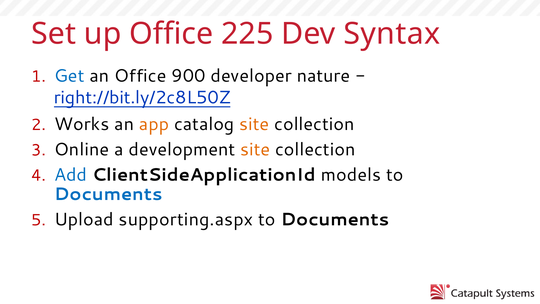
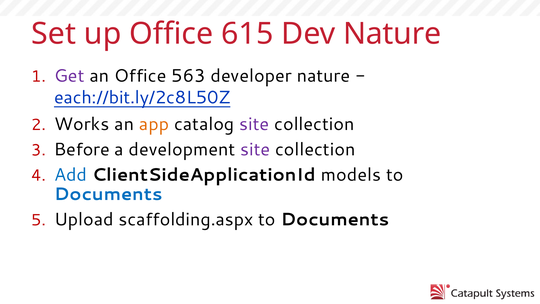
225: 225 -> 615 (247, 34)
Dev Syntax: Syntax -> Nature (392, 34)
Get colour: blue -> purple (69, 76)
900: 900 -> 563 (188, 76)
right://bit.ly/2c8L50Z: right://bit.ly/2c8L50Z -> each://bit.ly/2c8L50Z (142, 98)
site colour: orange -> purple (254, 124)
Online: Online -> Before (82, 149)
site colour: orange -> purple (255, 149)
supporting.aspx: supporting.aspx -> scaffolding.aspx (186, 219)
